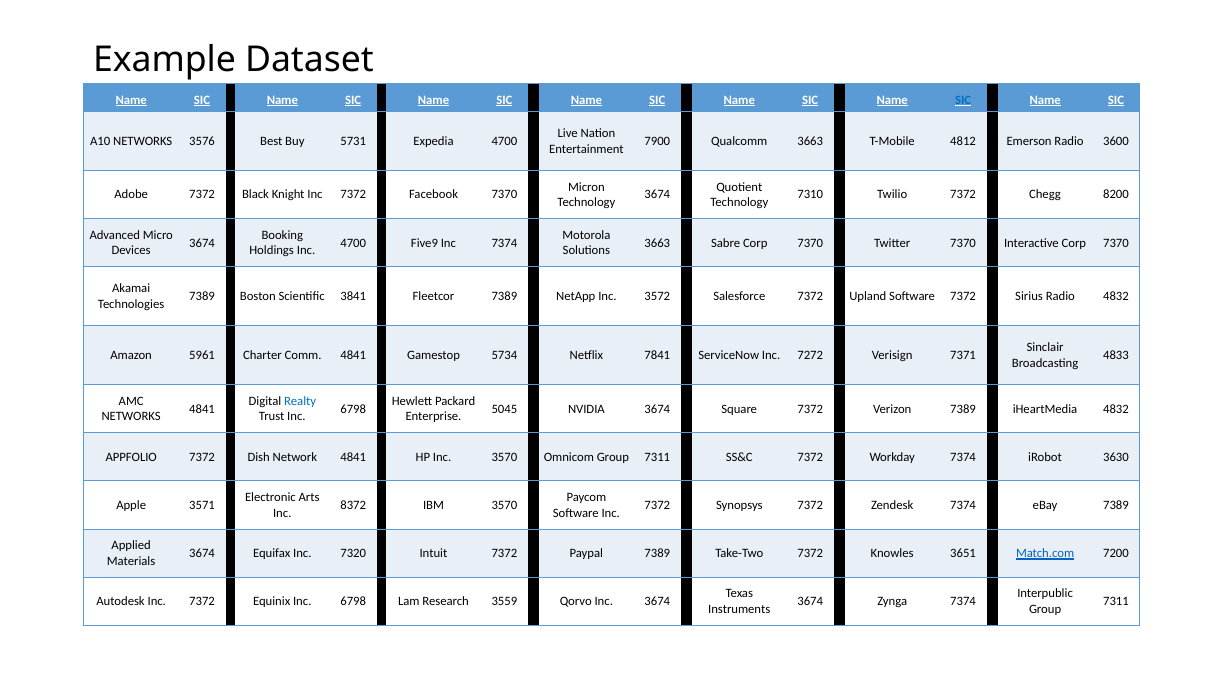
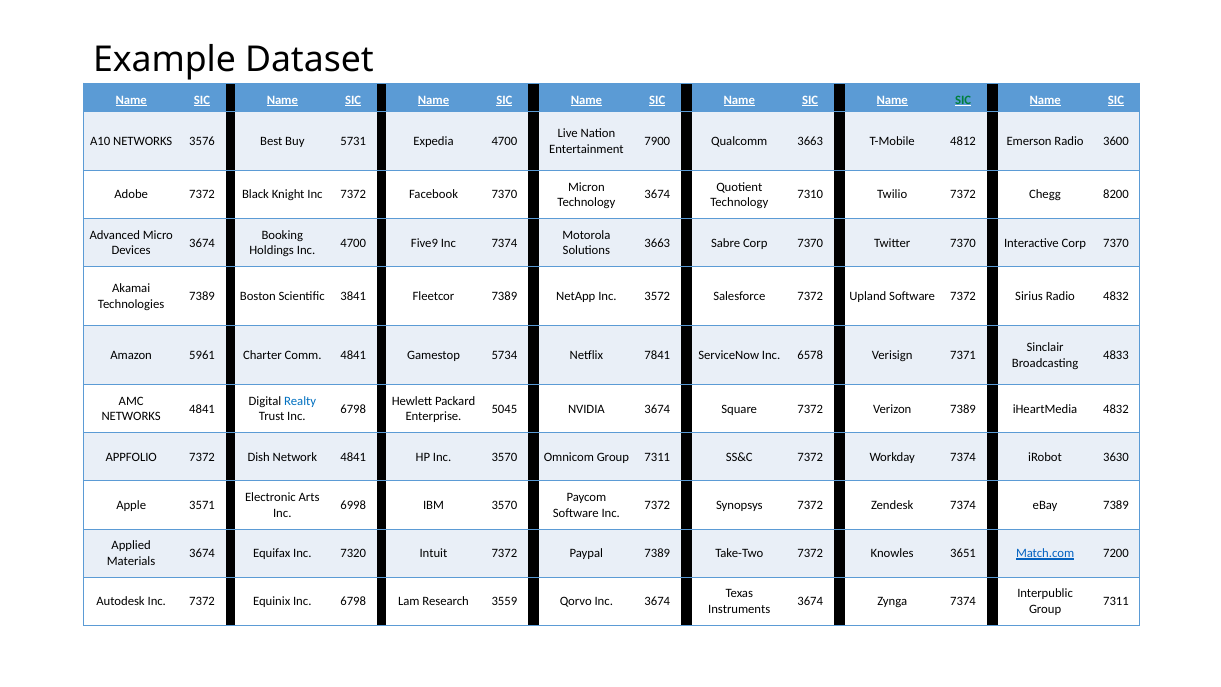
SIC colour: blue -> green (963, 100)
7272: 7272 -> 6578 (810, 355)
8372: 8372 -> 6998 (353, 505)
